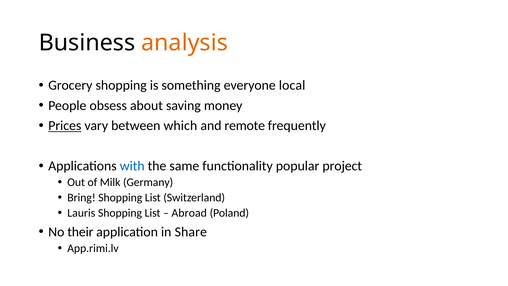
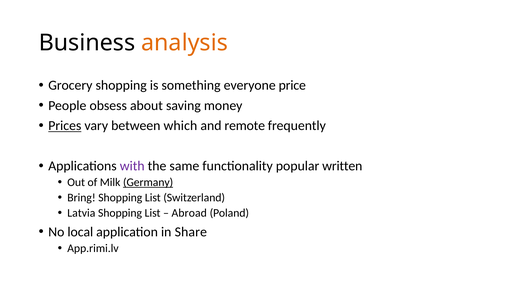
local: local -> price (292, 85)
with colour: blue -> purple (132, 166)
project: project -> written (342, 166)
Germany underline: none -> present (148, 182)
Lauris: Lauris -> Latvia (81, 213)
their: their -> local (80, 232)
